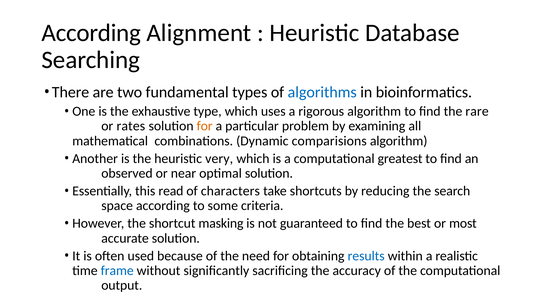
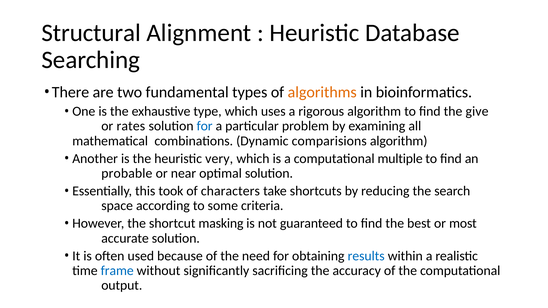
According: According -> Structural (91, 33)
algorithms colour: blue -> orange (322, 92)
rare: rare -> give (477, 111)
for colour: orange -> blue (205, 126)
greatest: greatest -> multiple (400, 159)
observed: observed -> probable (127, 173)
read: read -> took (171, 191)
